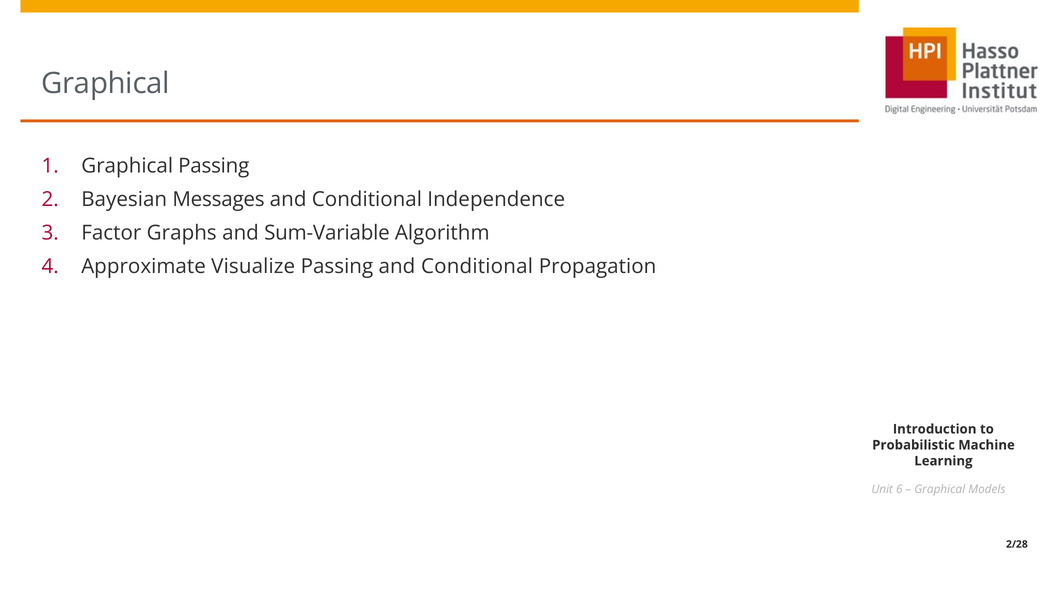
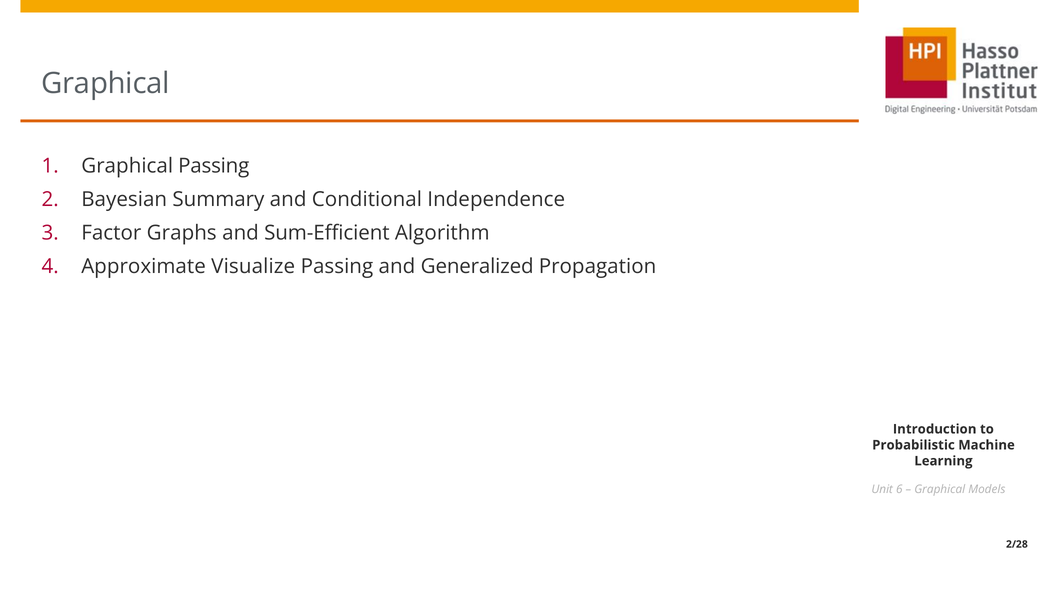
Messages: Messages -> Summary (218, 199)
Sum-Variable: Sum-Variable -> Sum-Efficient (327, 233)
Passing and Conditional: Conditional -> Generalized (477, 266)
